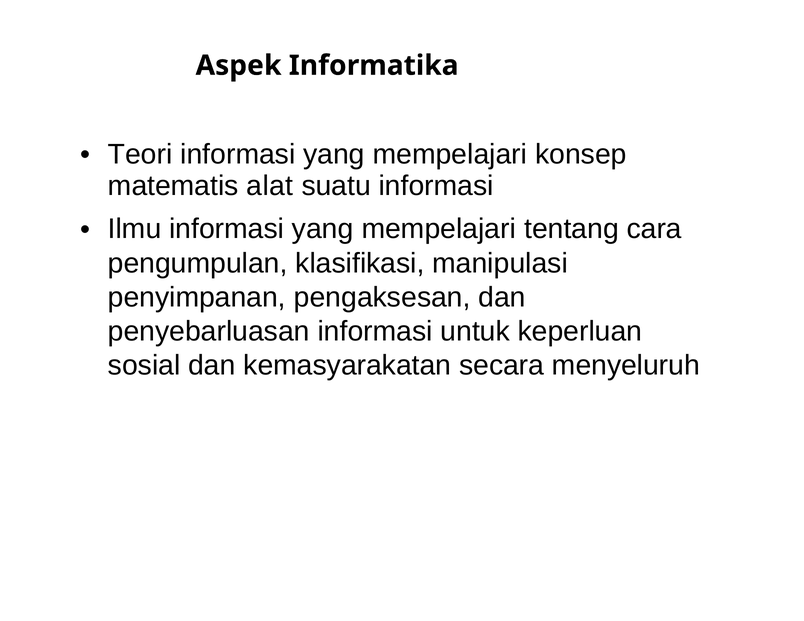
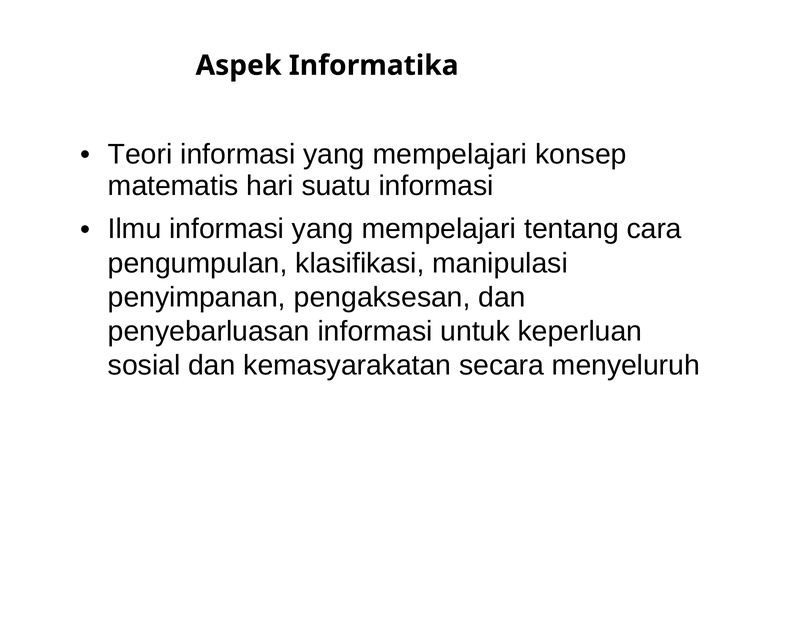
alat: alat -> hari (270, 186)
